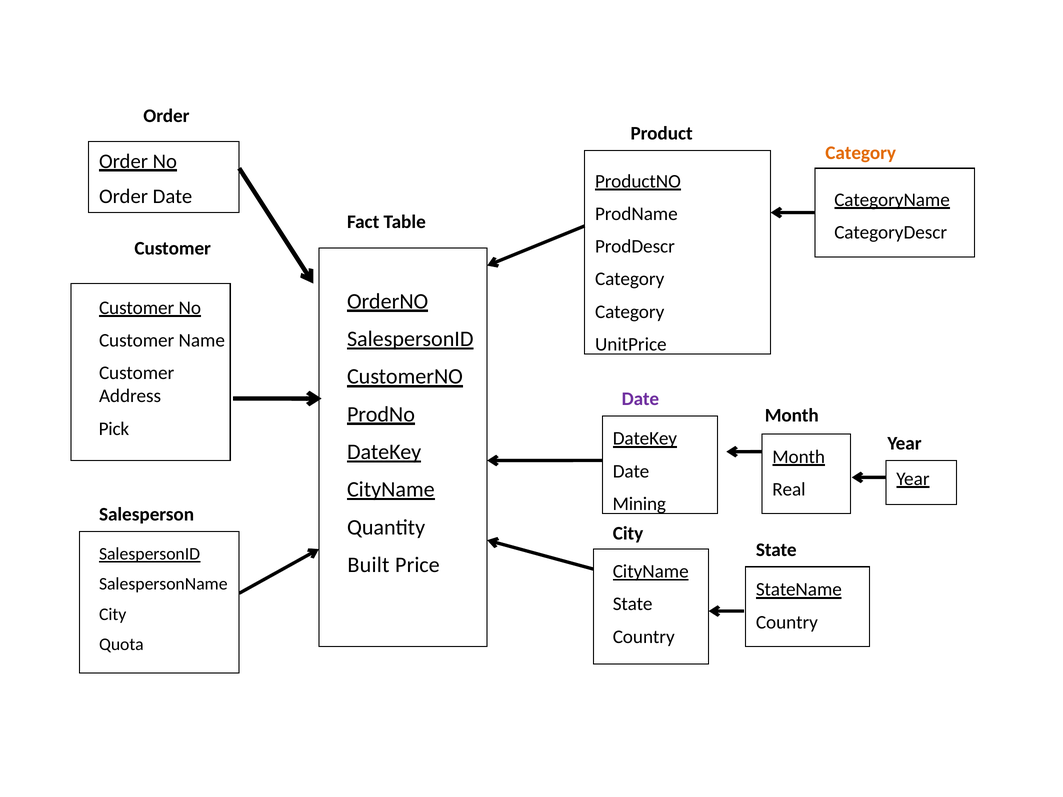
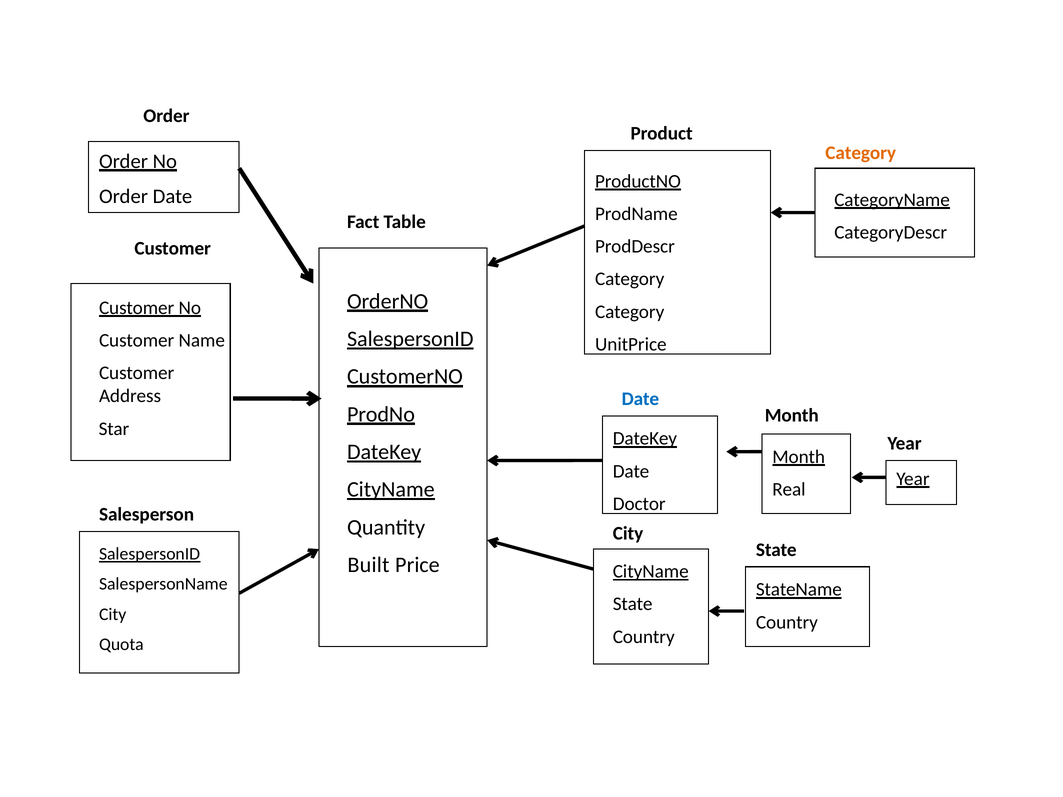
Date colour: purple -> blue (640, 399)
Pick: Pick -> Star (114, 429)
Mining: Mining -> Doctor (639, 504)
